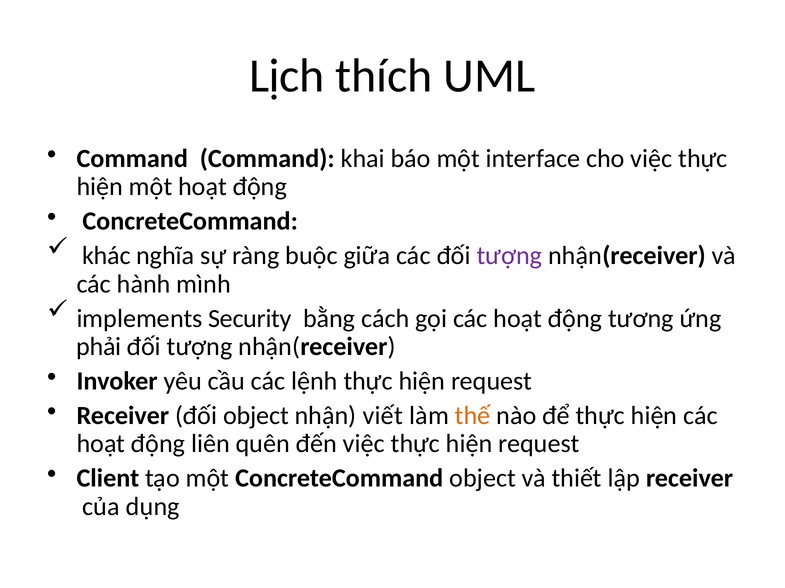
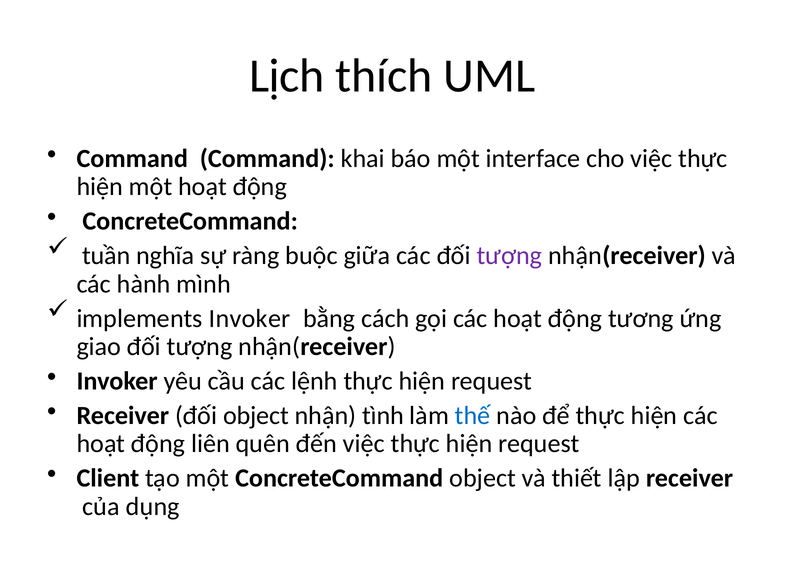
khác: khác -> tuần (107, 256)
implements Security: Security -> Invoker (250, 319)
phải: phải -> giao (99, 347)
viết: viết -> tình (383, 416)
thế colour: orange -> blue (473, 416)
